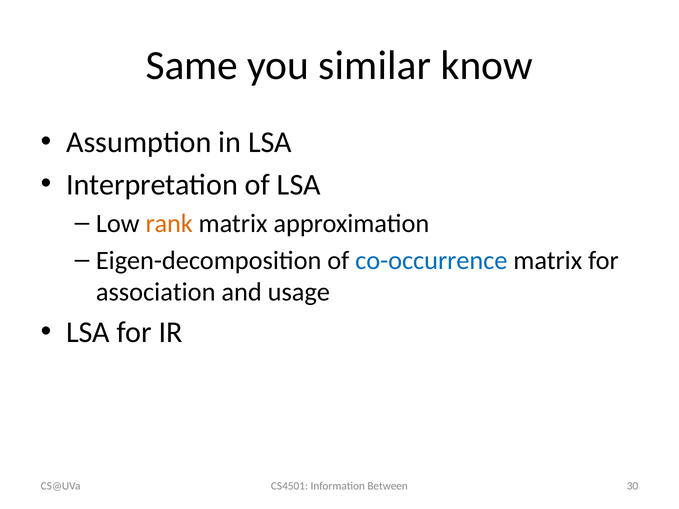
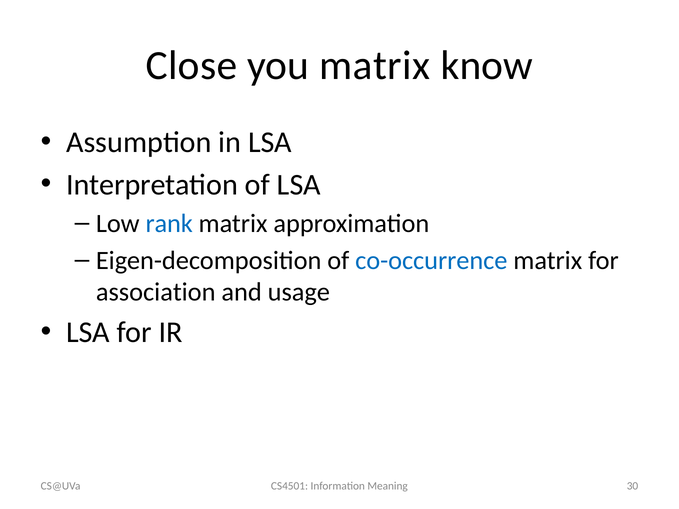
Same: Same -> Close (192, 66)
you similar: similar -> matrix (375, 66)
rank colour: orange -> blue (169, 224)
Between: Between -> Meaning (388, 486)
